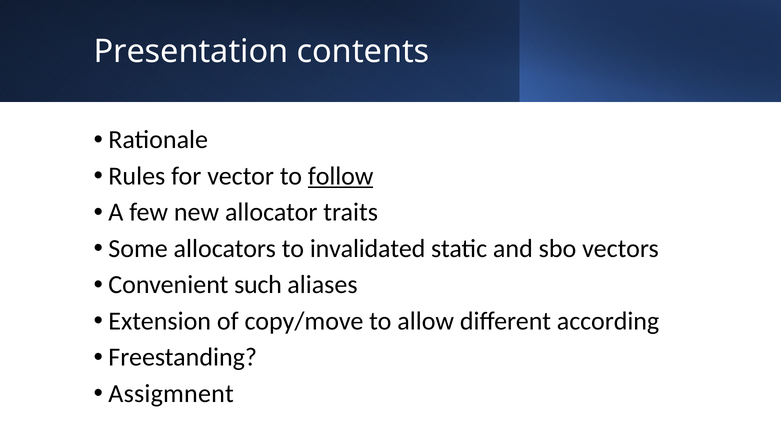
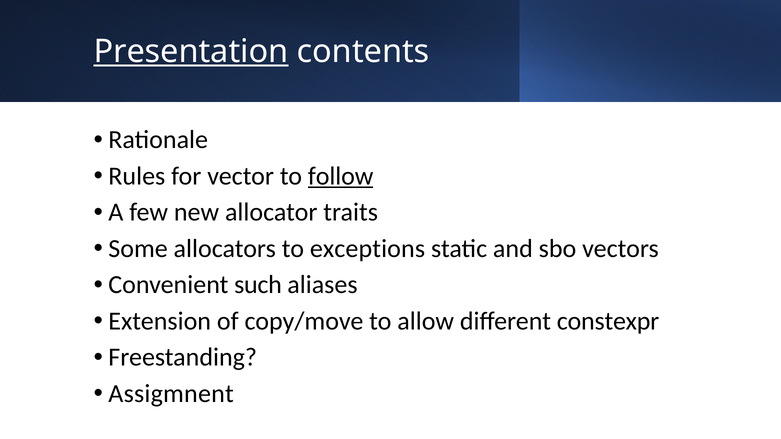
Presentation underline: none -> present (191, 52)
invalidated: invalidated -> exceptions (367, 249)
according: according -> constexpr (608, 321)
